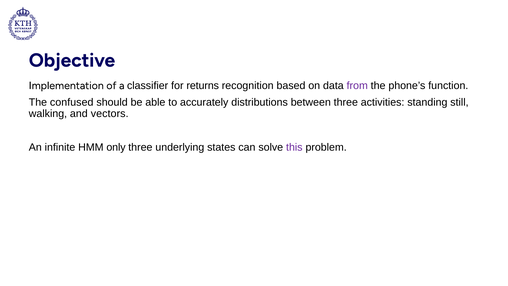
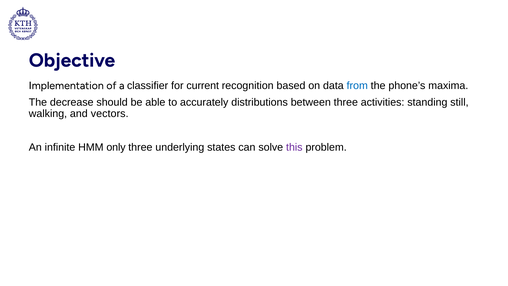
returns: returns -> current (203, 86)
from colour: purple -> blue (357, 86)
function: function -> maxima (448, 86)
confused: confused -> decrease (72, 102)
